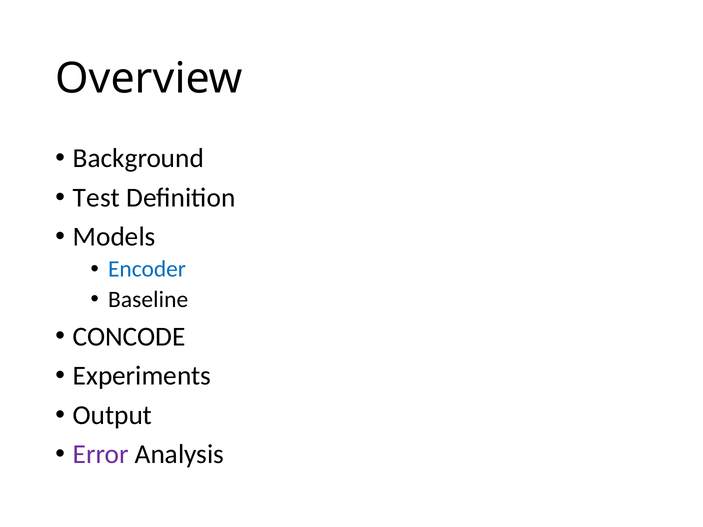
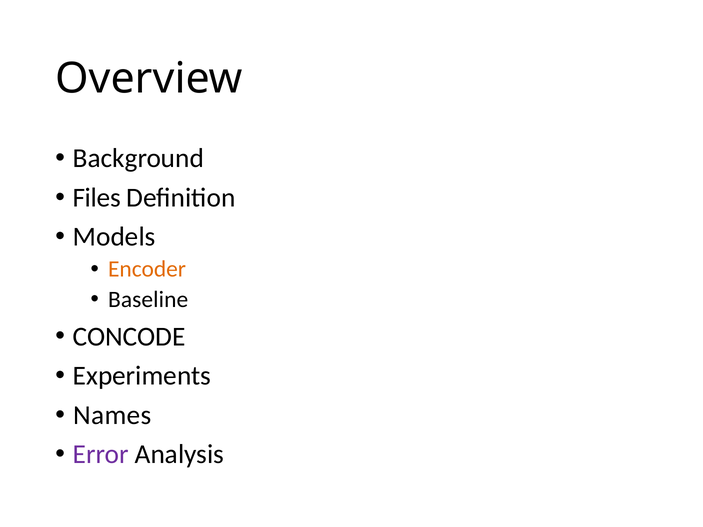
Test: Test -> Files (97, 198)
Encoder colour: blue -> orange (147, 269)
Output: Output -> Names (112, 415)
